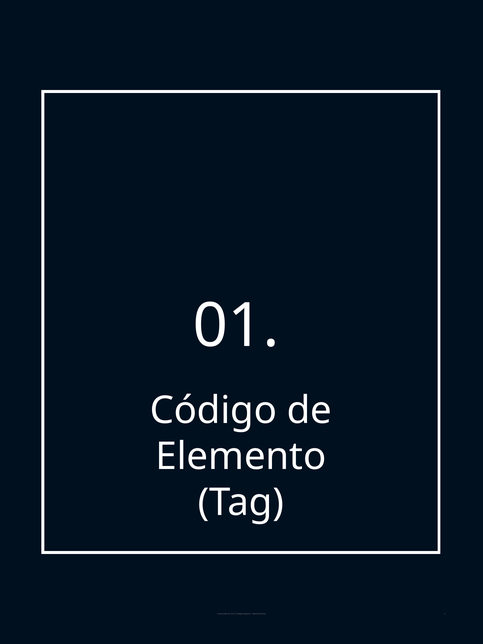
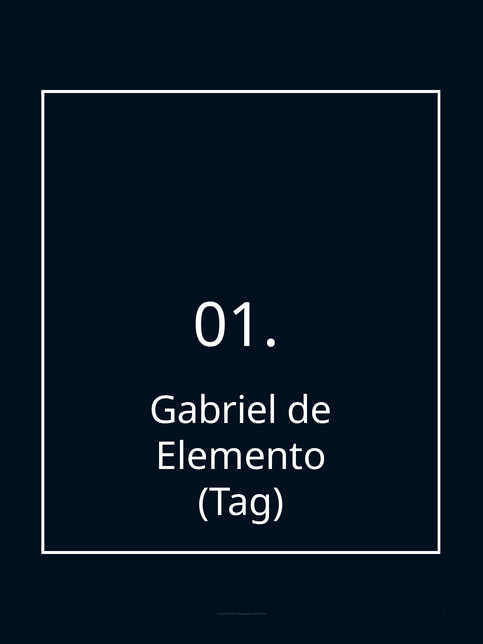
Código: Código -> Gabriel (213, 410)
